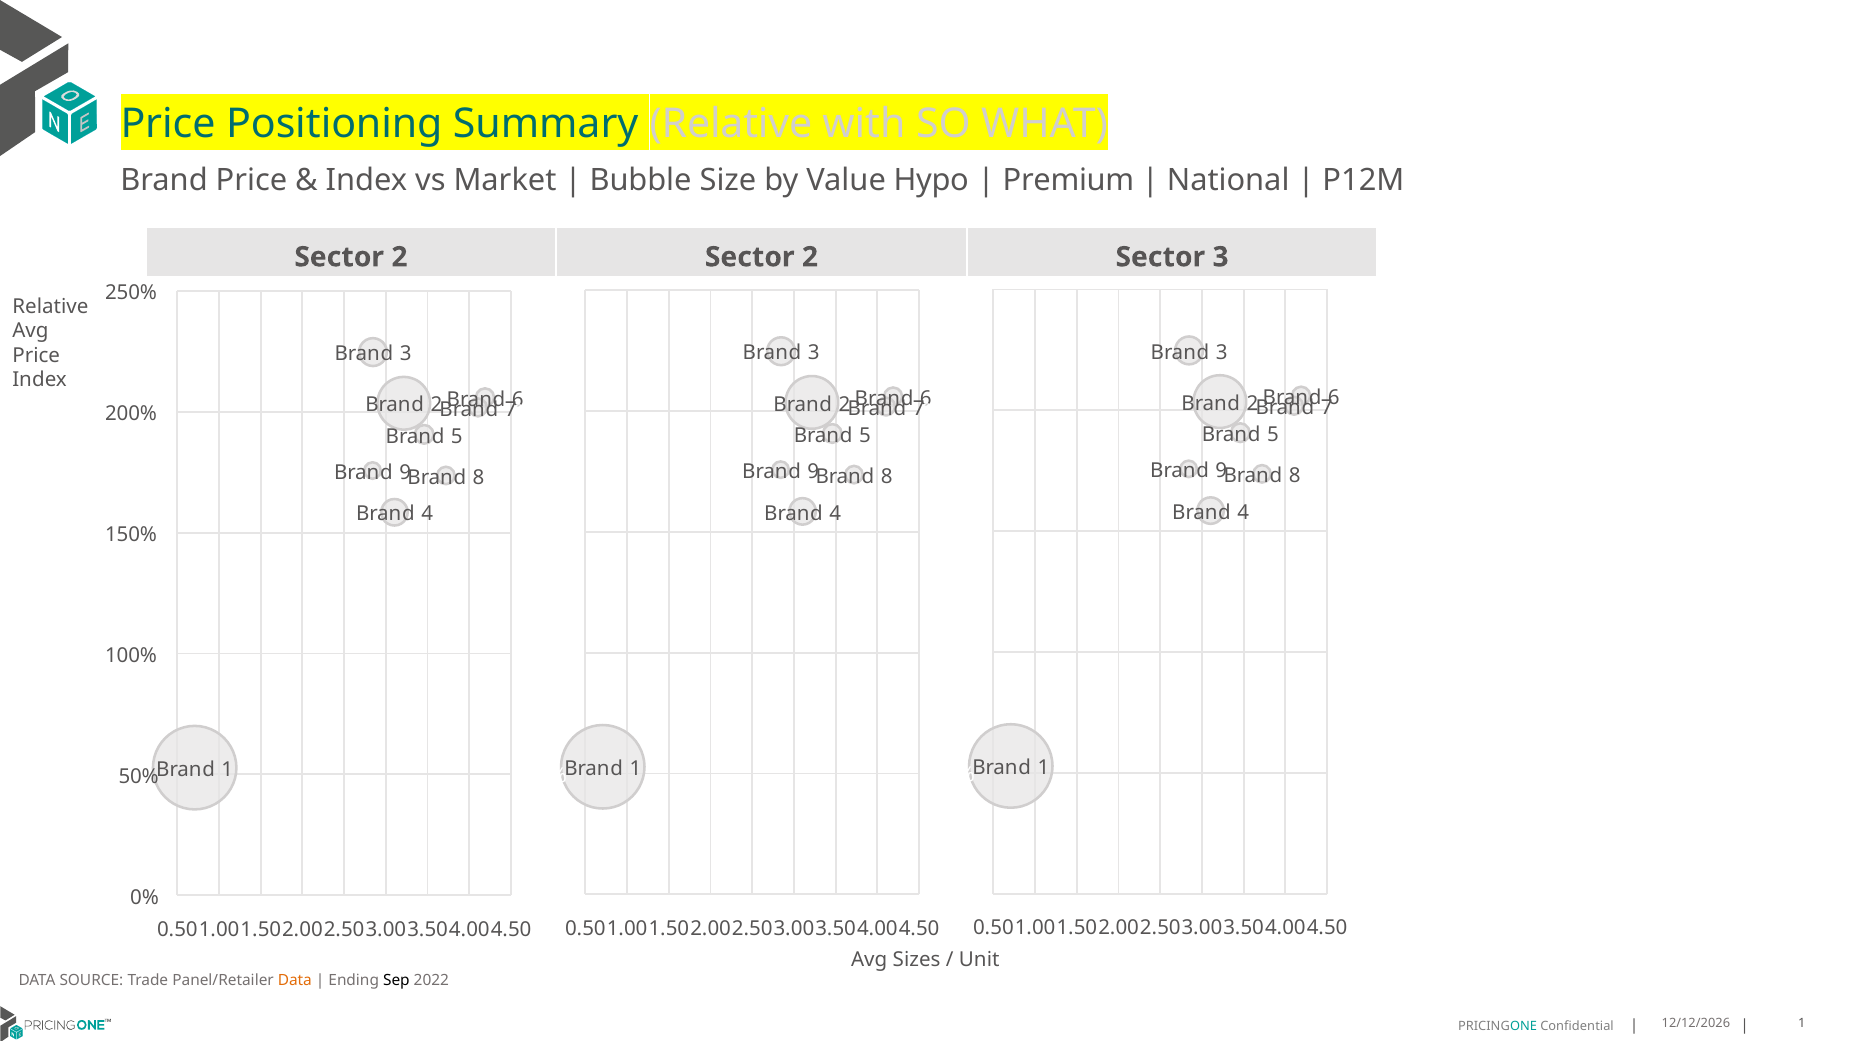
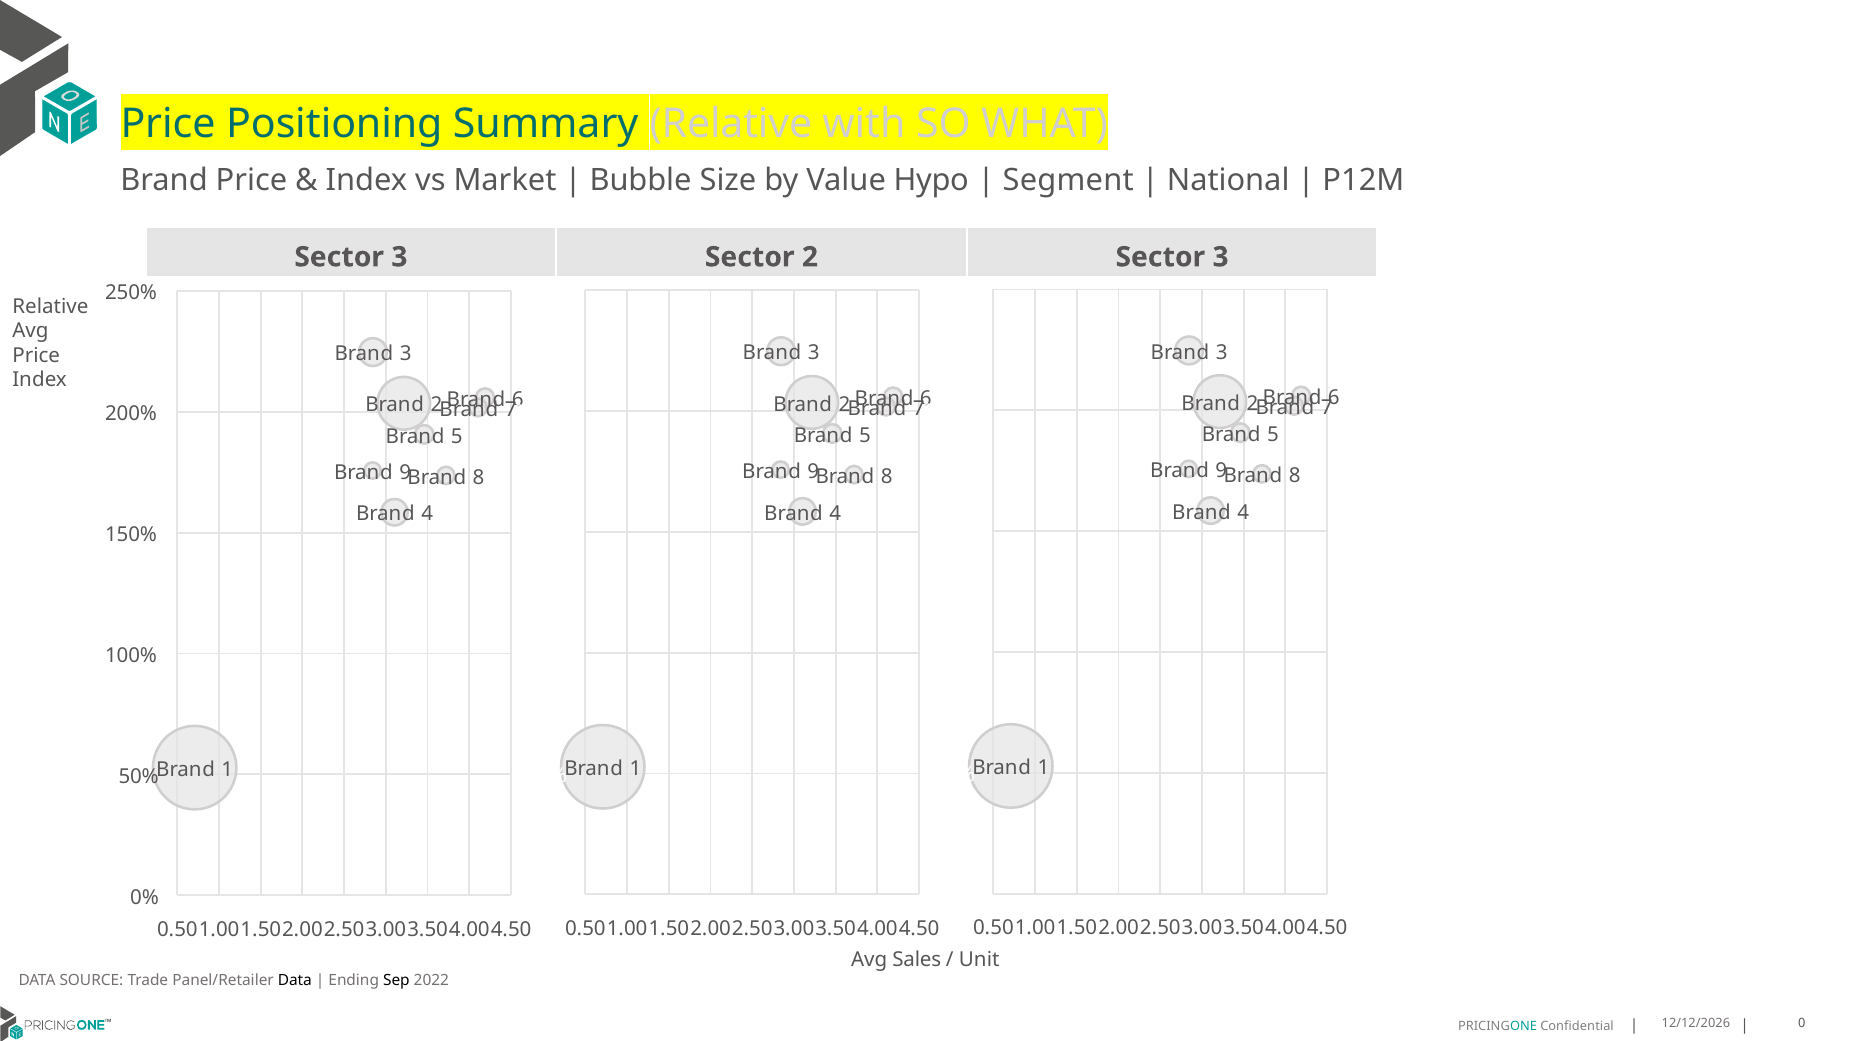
Premium: Premium -> Segment (1068, 180)
2: 2 -> 3 (399, 257)
Sizes: Sizes -> Sales (917, 960)
Data colour: orange -> black (295, 981)
1: 1 -> 0 (1802, 1024)
